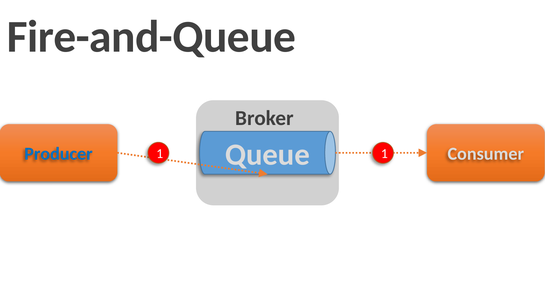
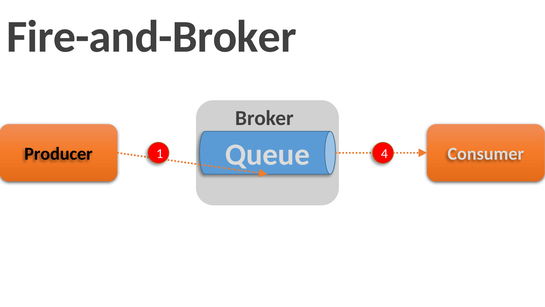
Fire-and-Queue: Fire-and-Queue -> Fire-and-Broker (151, 37)
Producer colour: blue -> black (59, 154)
1 1: 1 -> 4 (384, 154)
